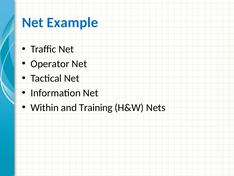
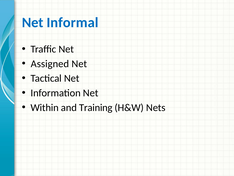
Example: Example -> Informal (72, 23)
Operator: Operator -> Assigned (50, 64)
